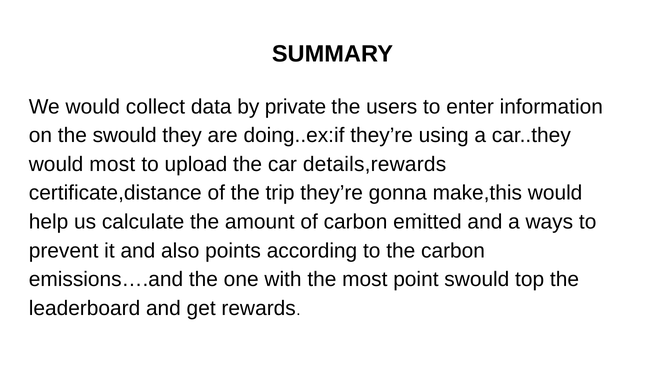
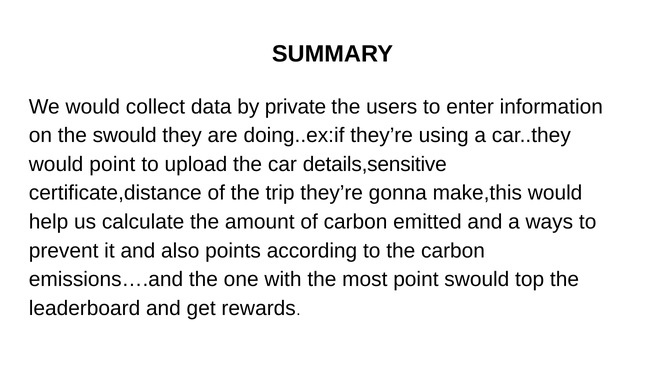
would most: most -> point (112, 164)
details,rewards: details,rewards -> details,sensitive (375, 164)
